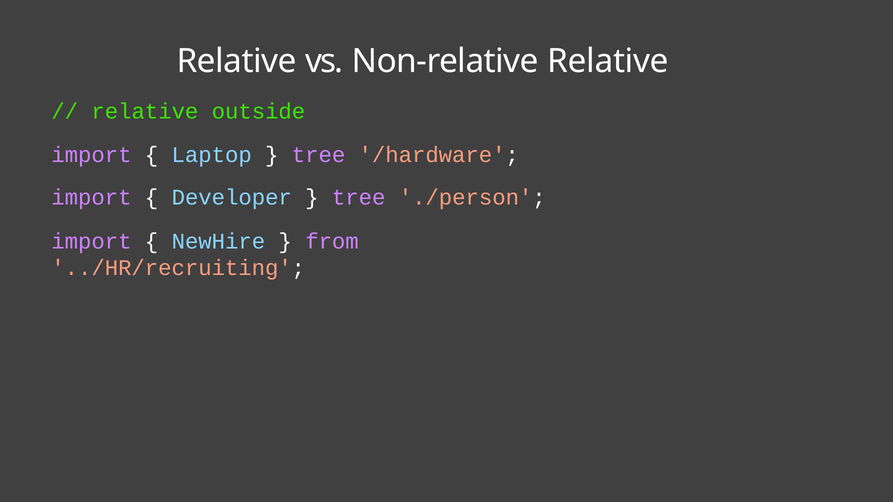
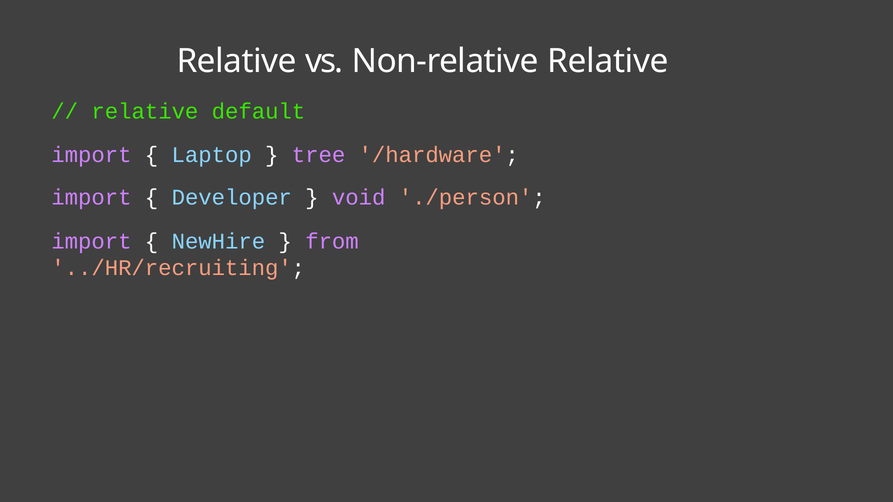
outside: outside -> default (258, 111)
tree: tree -> void (359, 198)
